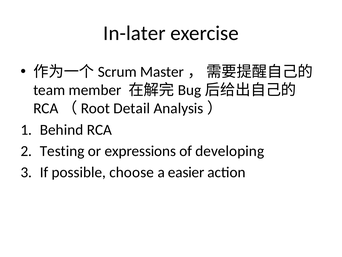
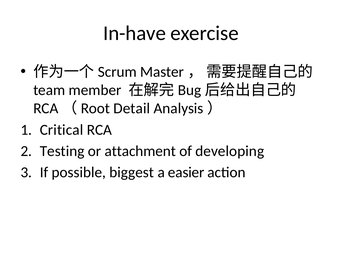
In-later: In-later -> In-have (135, 33)
Behind: Behind -> Critical (62, 130)
expressions: expressions -> attachment (140, 151)
choose: choose -> biggest (132, 172)
